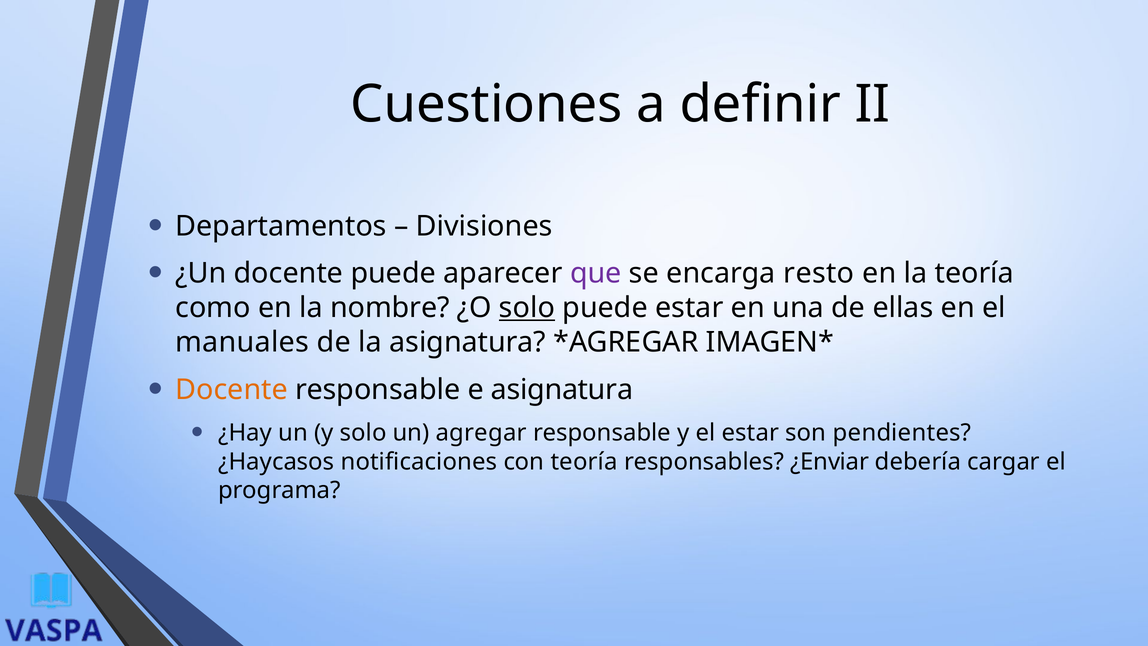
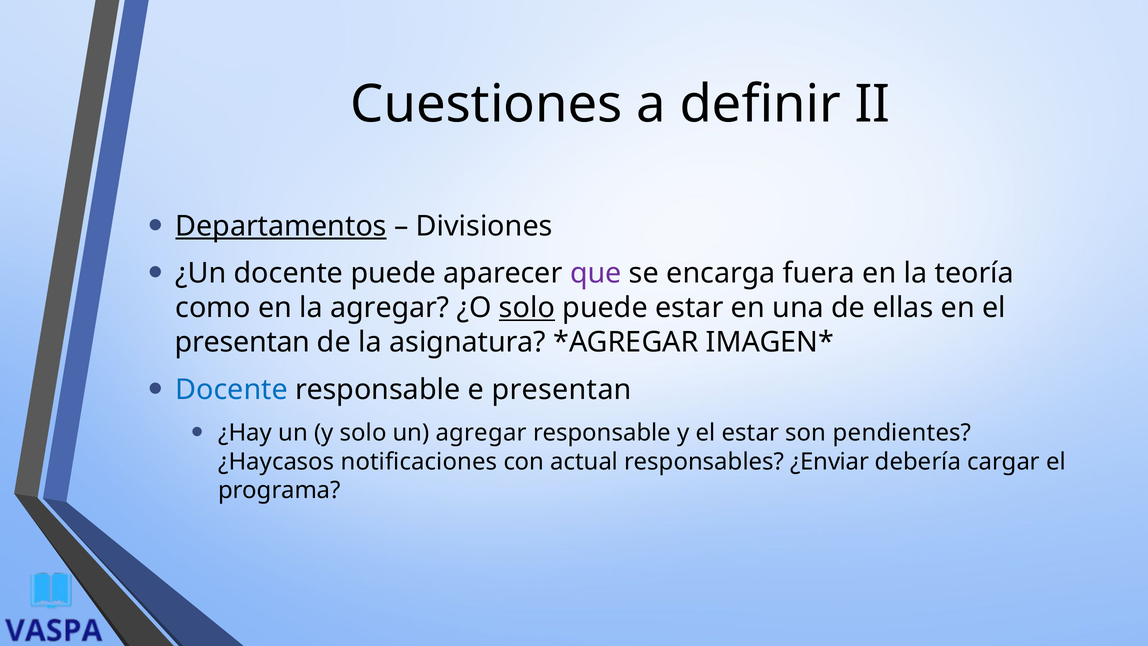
Departamentos underline: none -> present (281, 226)
resto: resto -> fuera (819, 273)
la nombre: nombre -> agregar (390, 308)
manuales: manuales -> presentan (243, 342)
Docente colour: orange -> blue (232, 390)
e asignatura: asignatura -> presentan (562, 390)
con teoría: teoría -> actual (584, 462)
